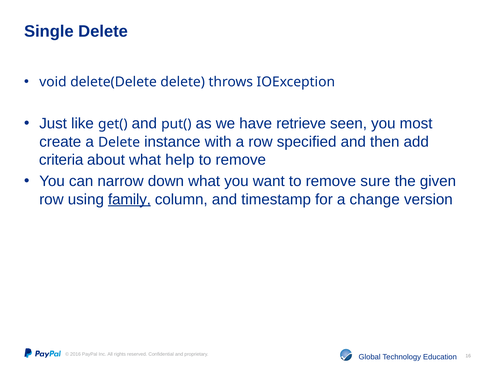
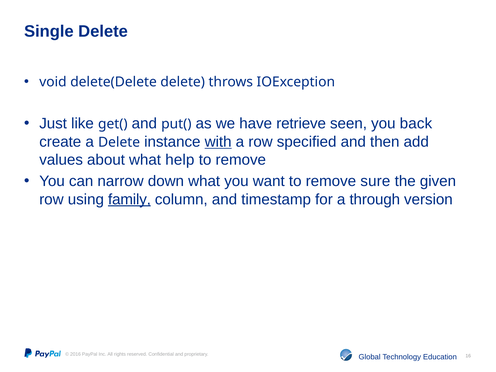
most: most -> back (416, 124)
with underline: none -> present (218, 142)
criteria: criteria -> values (61, 160)
change: change -> through (375, 199)
